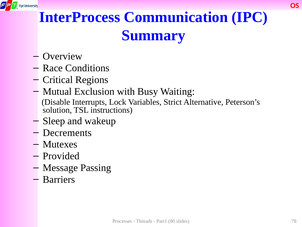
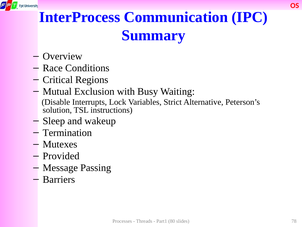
Decrements: Decrements -> Termination (67, 132)
